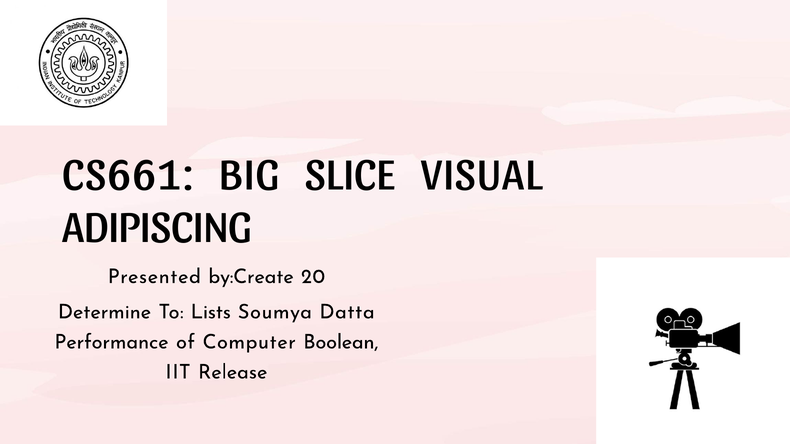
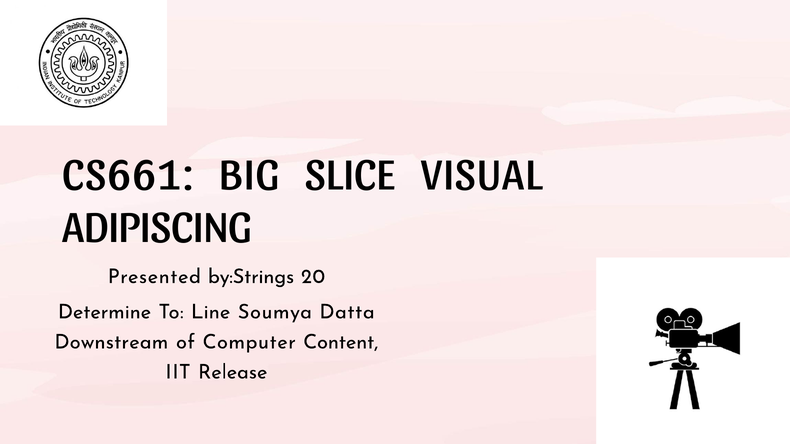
by:Create: by:Create -> by:Strings (251, 277)
Lists: Lists -> Line (211, 312)
Performance: Performance -> Downstream (111, 342)
Boolean: Boolean -> Content (341, 342)
